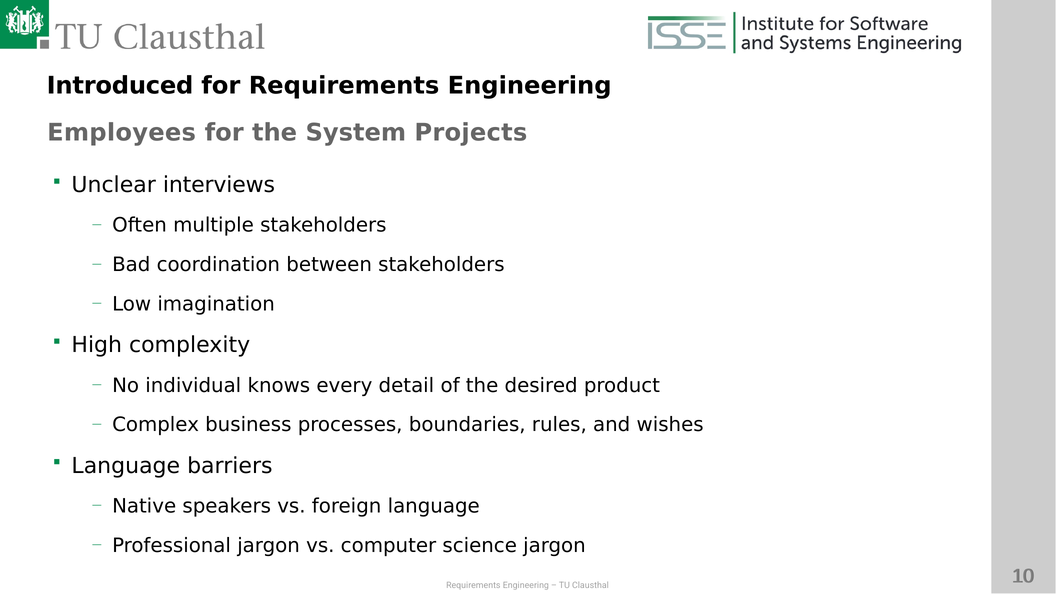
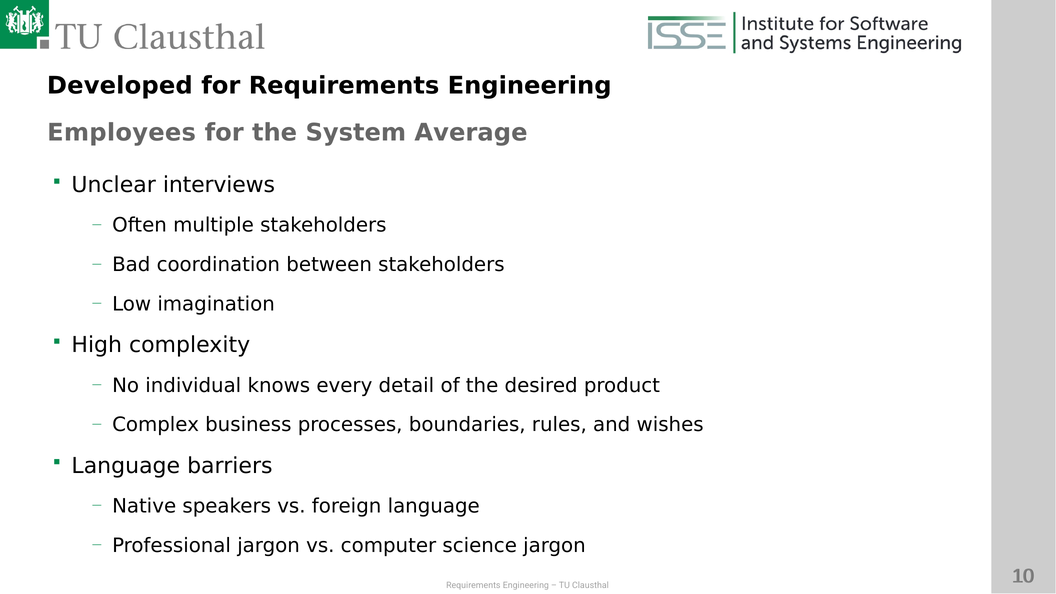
Introduced: Introduced -> Developed (120, 86)
Projects: Projects -> Average (471, 133)
